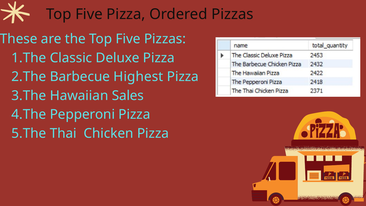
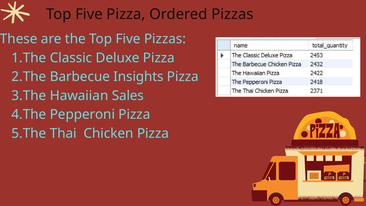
Highest: Highest -> Insights (138, 77)
